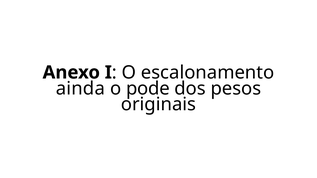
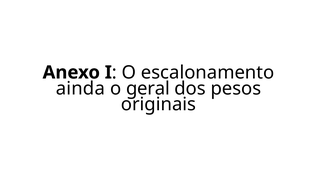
pode: pode -> geral (148, 89)
